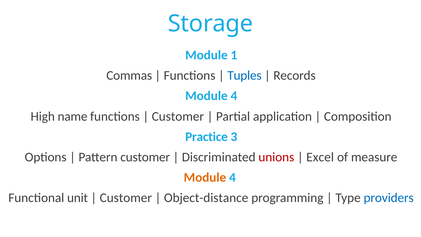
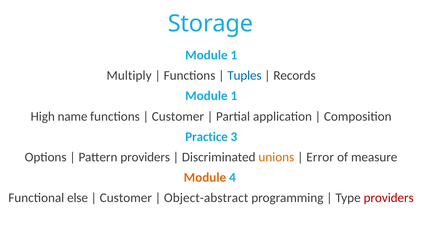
Commas: Commas -> Multiply (129, 76)
4: 4 -> 1 (234, 96)
Pattern customer: customer -> providers (145, 157)
unions colour: red -> orange (276, 157)
Excel: Excel -> Error (320, 157)
unit: unit -> else (78, 198)
Object-distance: Object-distance -> Object-abstract (206, 198)
providers colour: blue -> red (389, 198)
